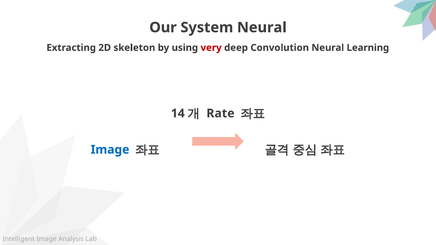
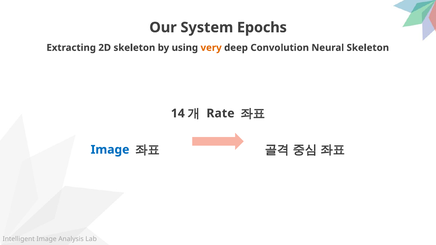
System Neural: Neural -> Epochs (262, 27)
very colour: red -> orange (211, 48)
Neural Learning: Learning -> Skeleton (368, 48)
